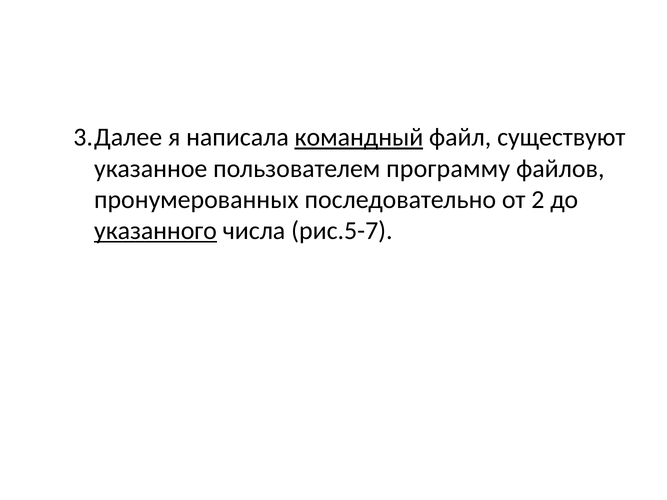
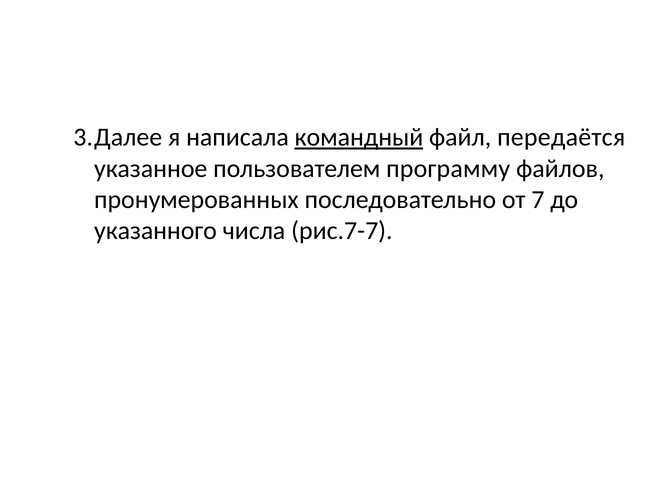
существуют: существуют -> передаётся (561, 137)
2: 2 -> 7 (538, 200)
указанного underline: present -> none (156, 231)
рис.5-7: рис.5-7 -> рис.7-7 (342, 231)
